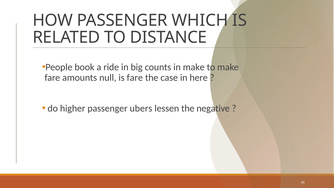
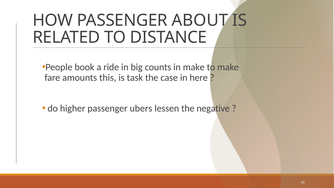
WHICH: WHICH -> ABOUT (200, 20)
null: null -> this (108, 78)
is fare: fare -> task (135, 78)
